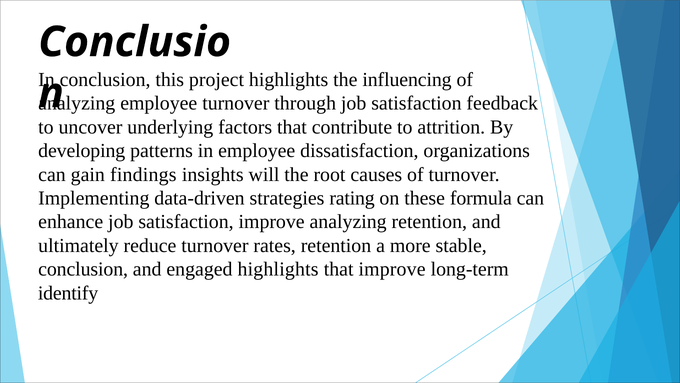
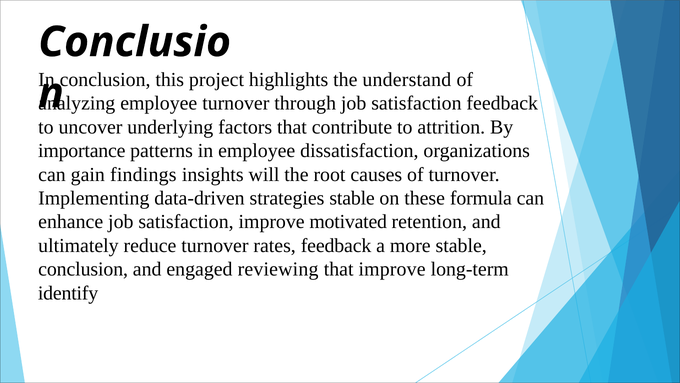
influencing: influencing -> understand (407, 80)
developing: developing -> importance (82, 151)
strategies rating: rating -> stable (352, 198)
improve analyzing: analyzing -> motivated (348, 222)
rates retention: retention -> feedback (336, 245)
engaged highlights: highlights -> reviewing (278, 269)
